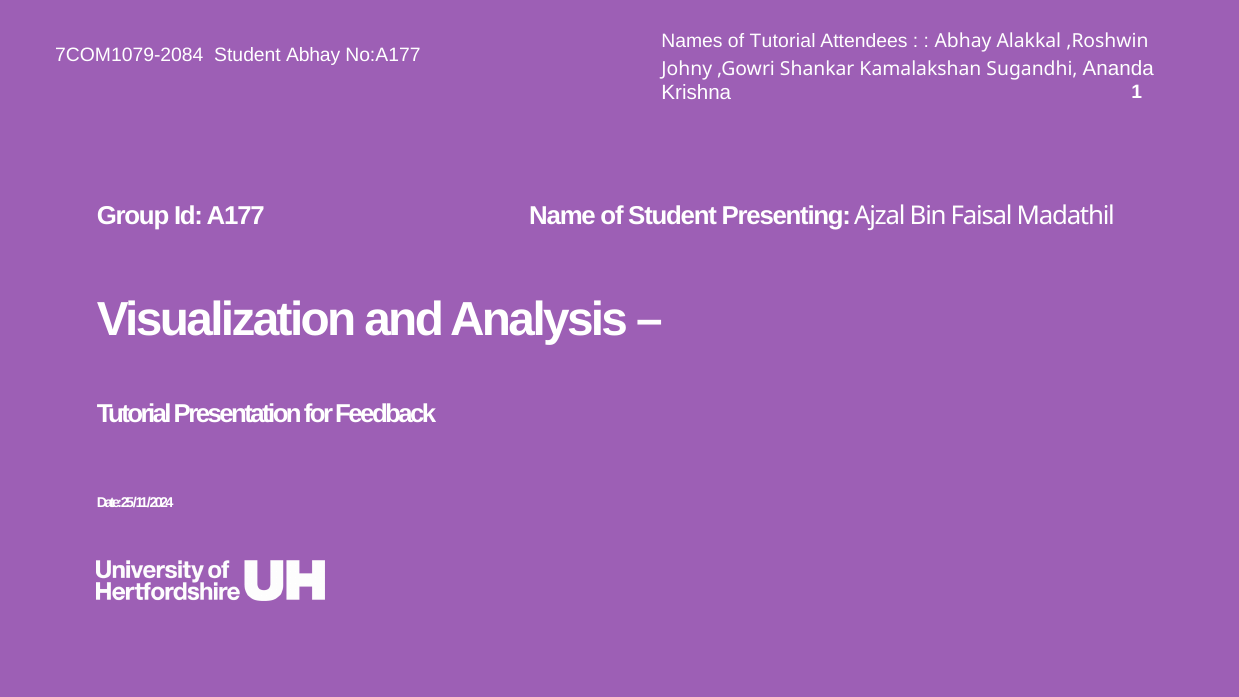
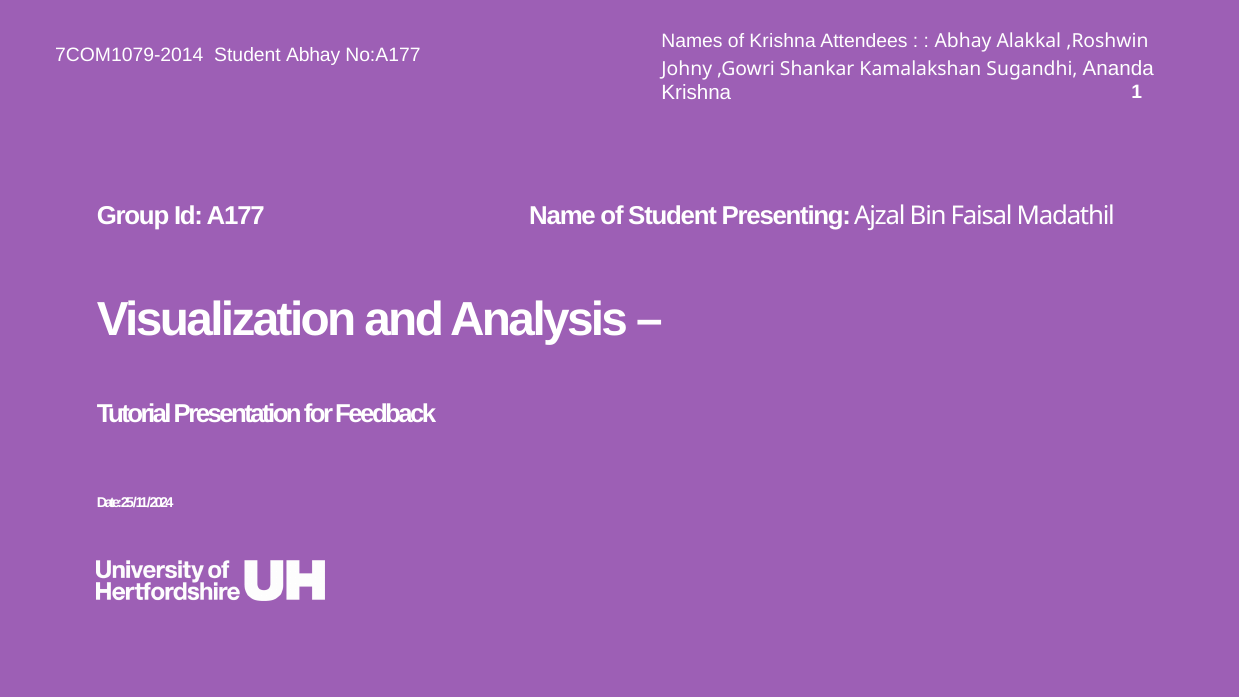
of Tutorial: Tutorial -> Krishna (783, 41)
7COM1079-2084: 7COM1079-2084 -> 7COM1079-2014 (129, 55)
